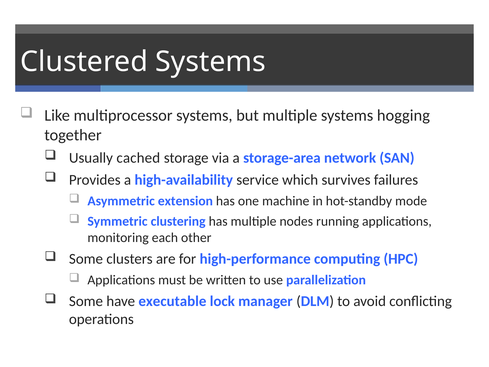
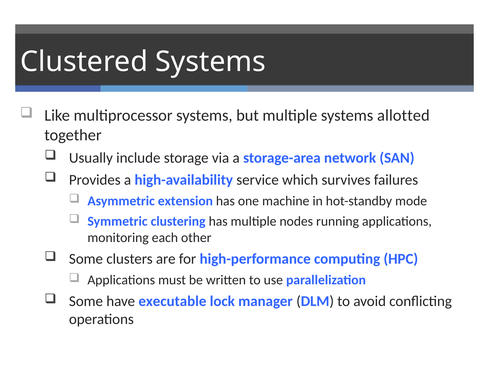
hogging: hogging -> allotted (403, 115)
cached: cached -> include (138, 158)
